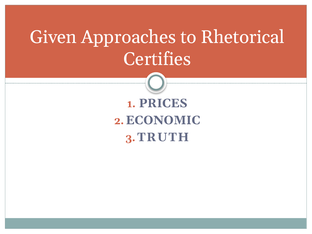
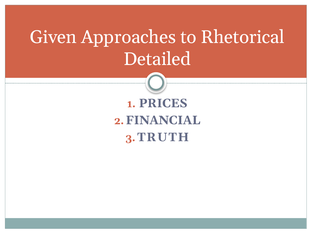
Certifies: Certifies -> Detailed (157, 59)
ECONOMIC: ECONOMIC -> FINANCIAL (163, 120)
